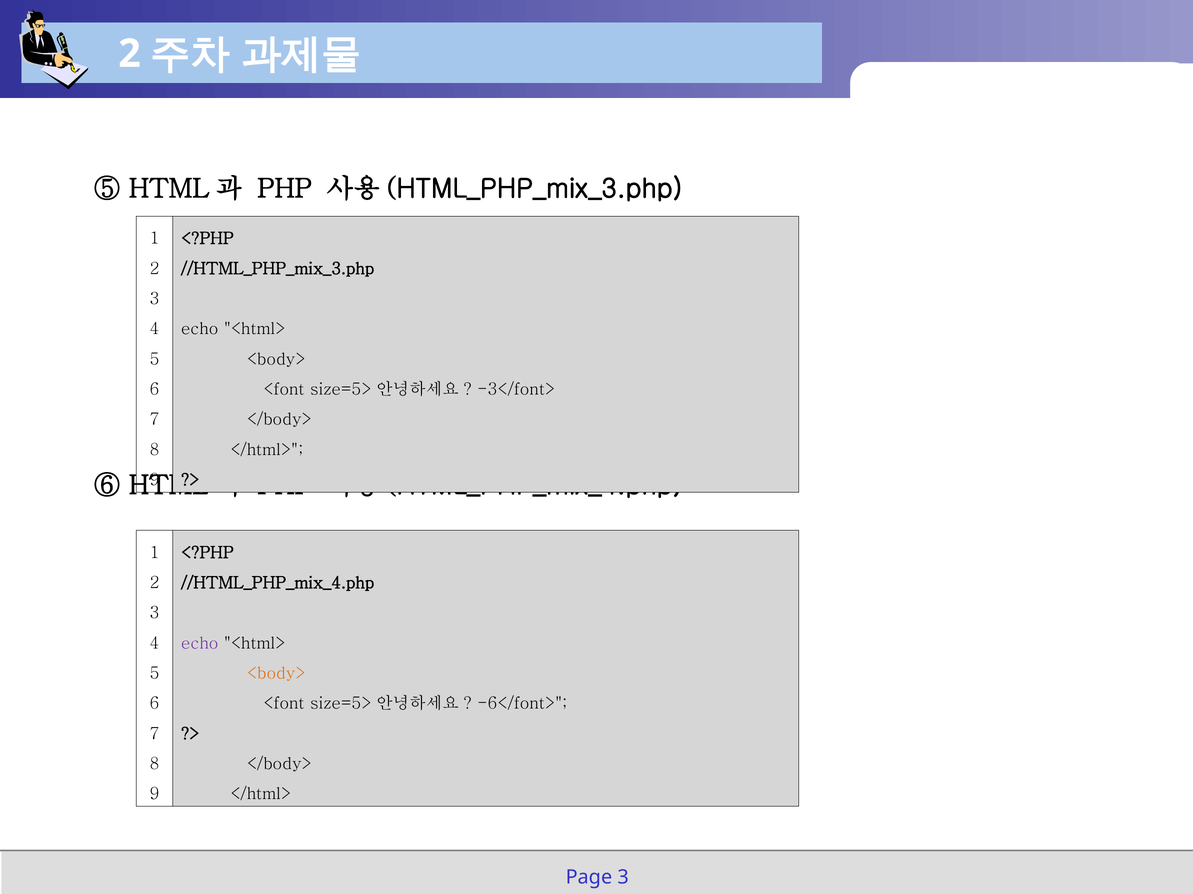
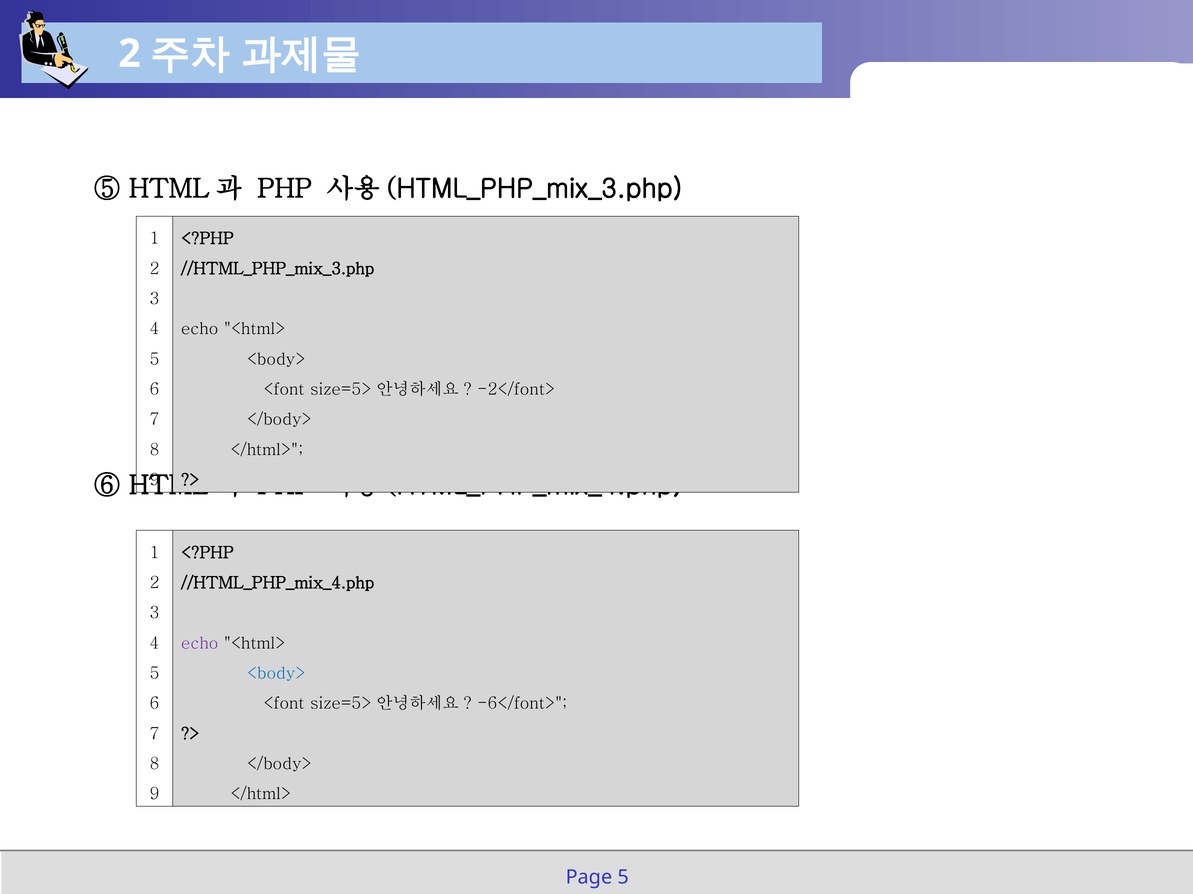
-3</font>: -3</font> -> -2</font> (516, 390)
<body> colour: orange -> blue (276, 674)
Page 3: 3 -> 5 (623, 878)
